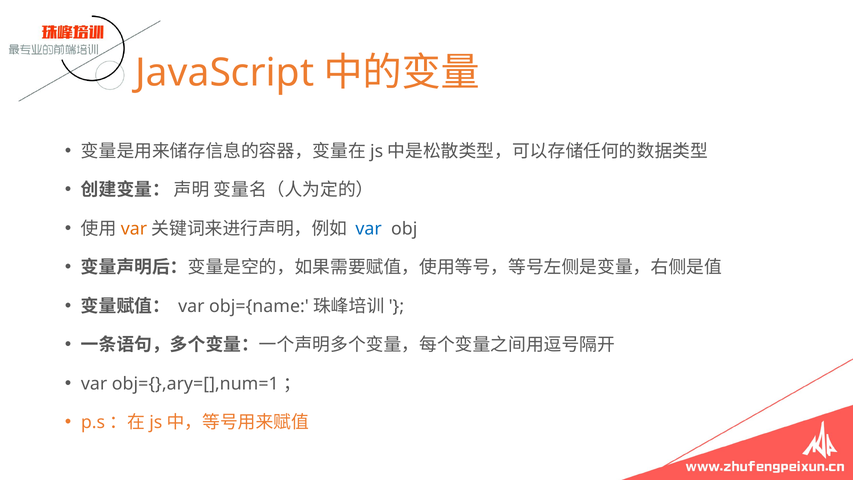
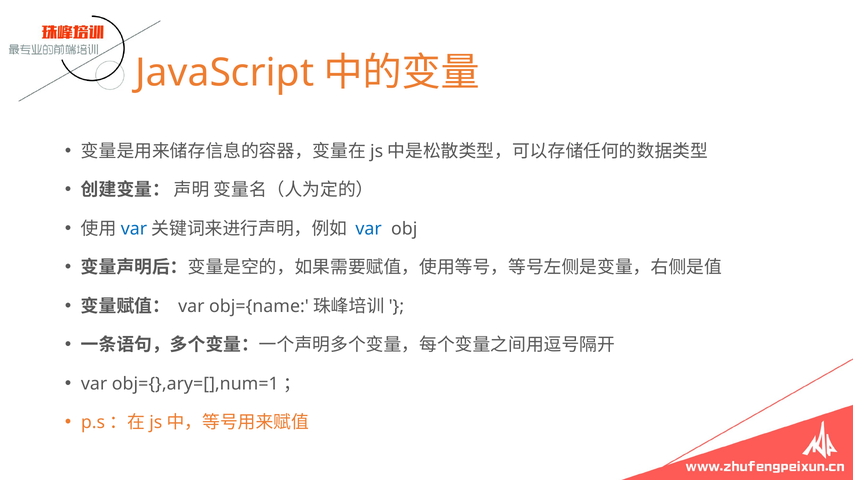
var colour: orange -> blue (134, 229)
